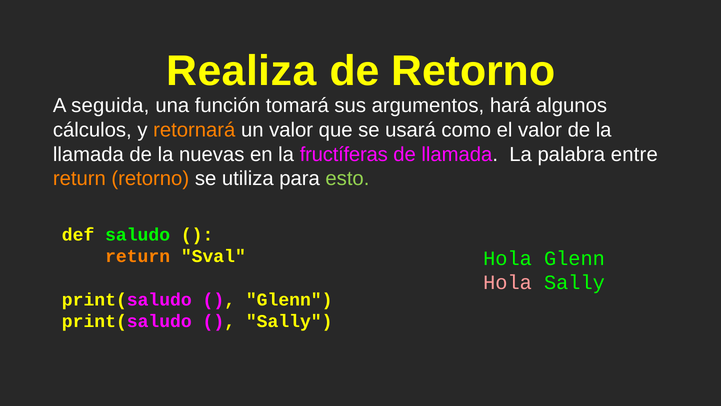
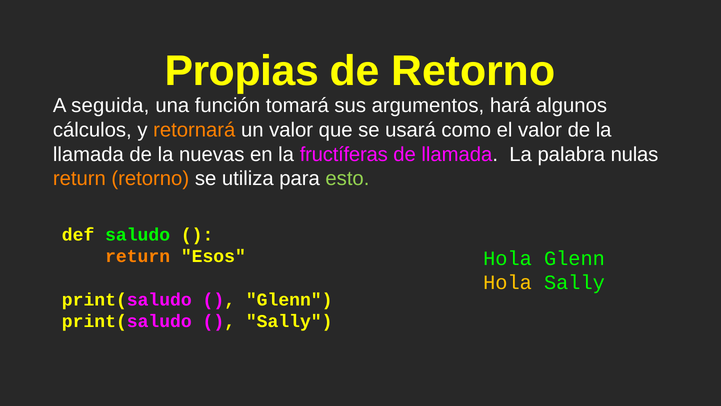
Realiza: Realiza -> Propias (242, 71)
entre: entre -> nulas (634, 154)
Sval: Sval -> Esos (213, 256)
Hola colour: pink -> yellow (508, 282)
